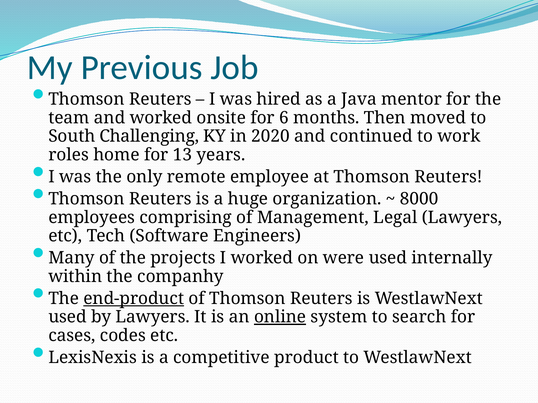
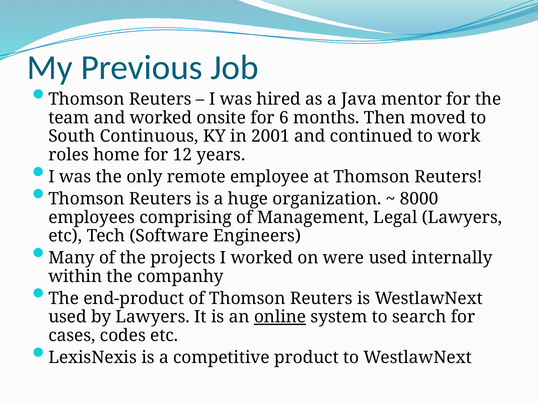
Challenging: Challenging -> Continuous (149, 136)
2020: 2020 -> 2001 (270, 136)
13: 13 -> 12 (183, 155)
end-product underline: present -> none (134, 299)
